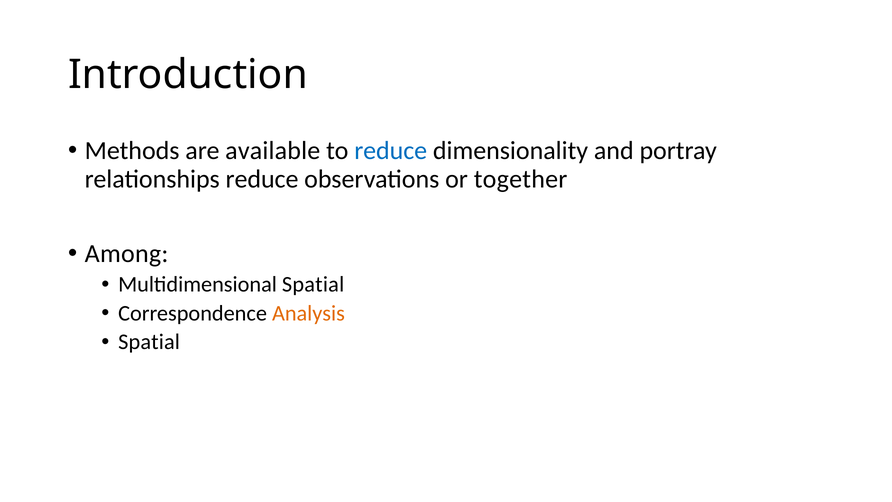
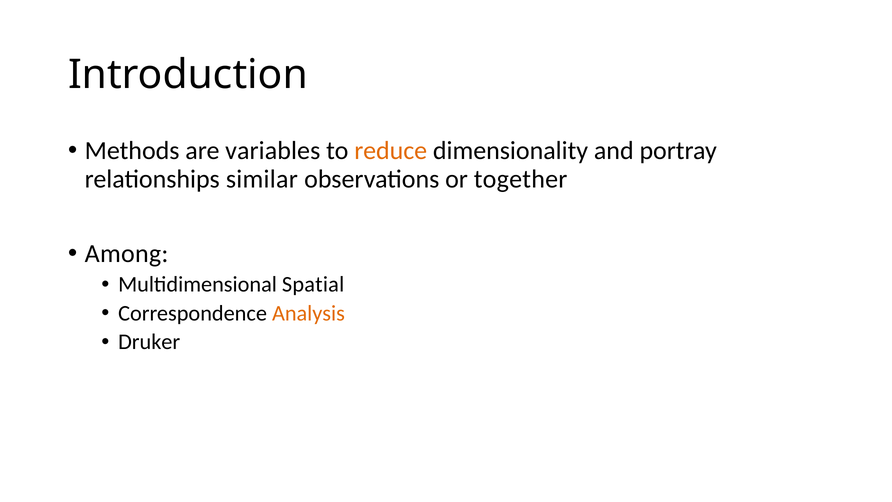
available: available -> variables (273, 151)
reduce colour: blue -> orange (391, 151)
relationships reduce: reduce -> similar (262, 179)
Spatial: Spatial -> Druker (149, 342)
